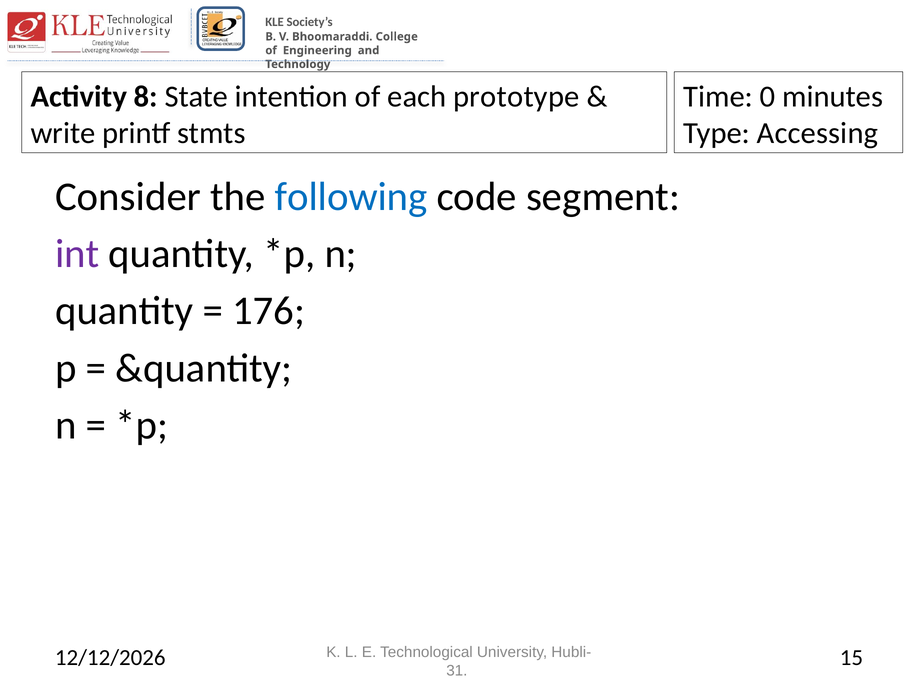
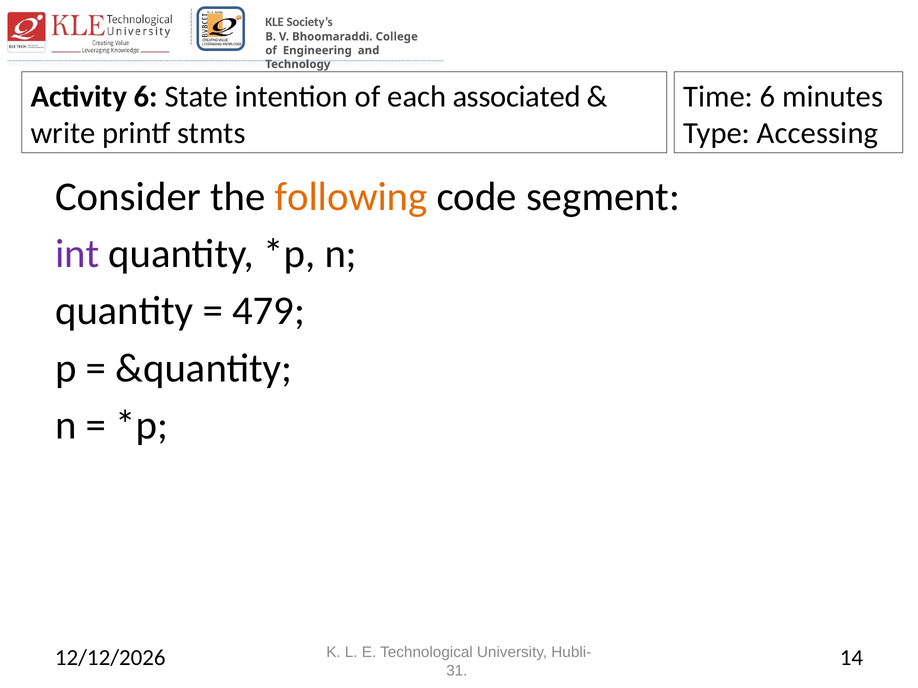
Activity 8: 8 -> 6 (146, 97)
prototype: prototype -> associated (517, 97)
Time 0: 0 -> 6 (768, 97)
following colour: blue -> orange (351, 197)
176: 176 -> 479 (269, 311)
15: 15 -> 14 (851, 658)
